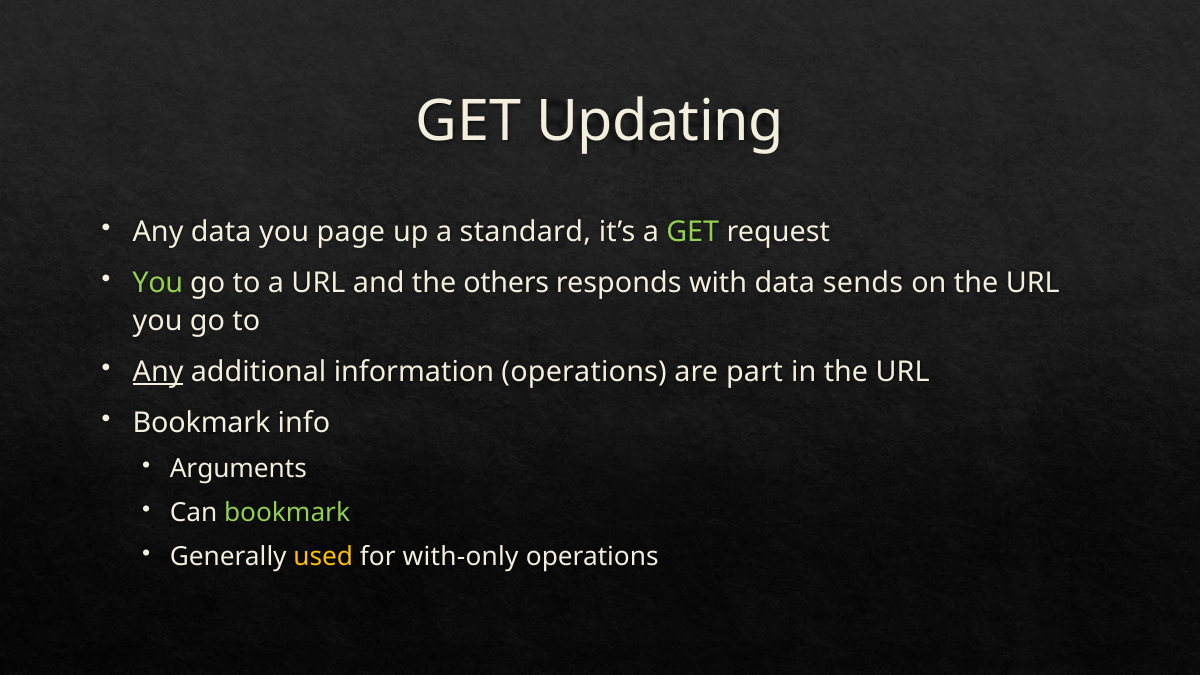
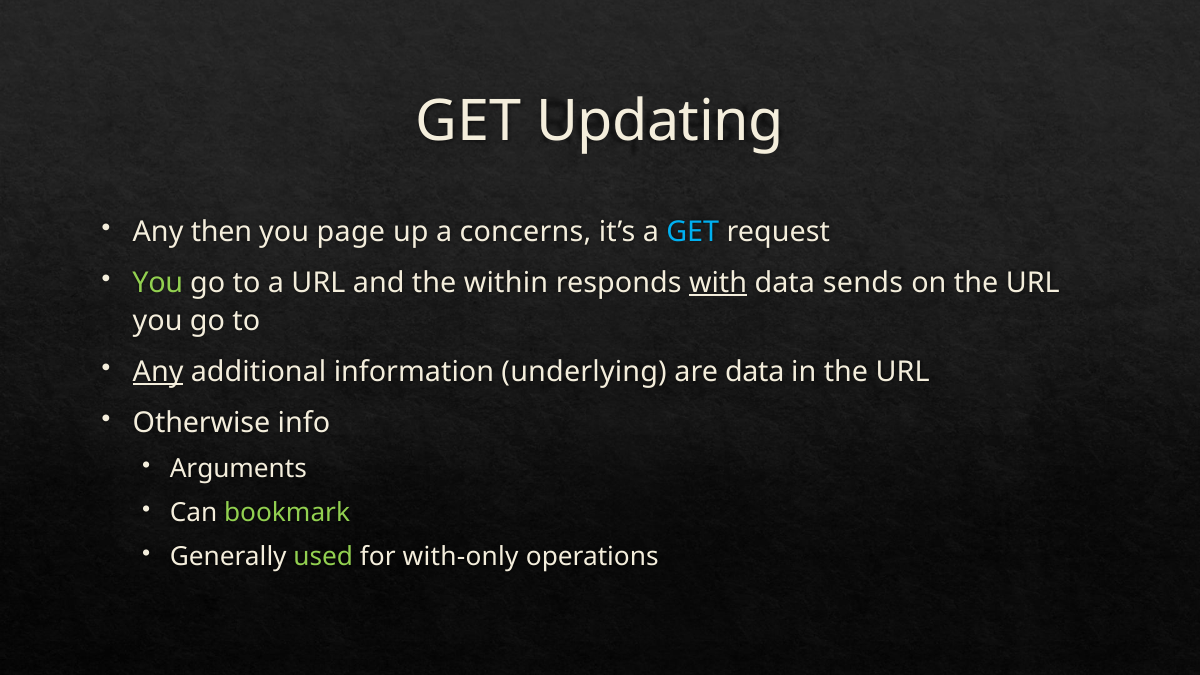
Any data: data -> then (221, 232)
standard: standard -> concerns (525, 232)
GET colour: light green -> light blue (693, 232)
others: others -> within (506, 283)
with underline: none -> present (718, 283)
information operations: operations -> underlying (584, 372)
are part: part -> data (755, 372)
Bookmark: Bookmark -> Otherwise (202, 423)
used colour: yellow -> light green (323, 557)
